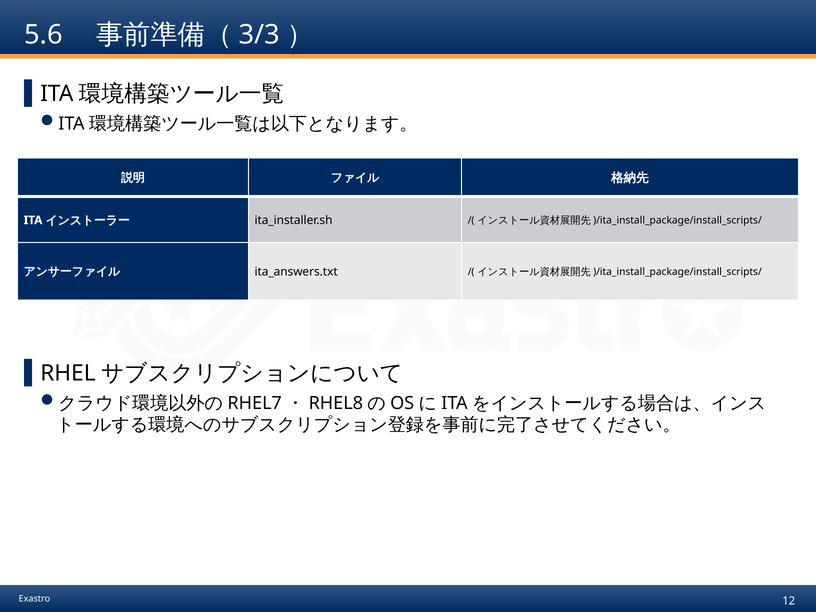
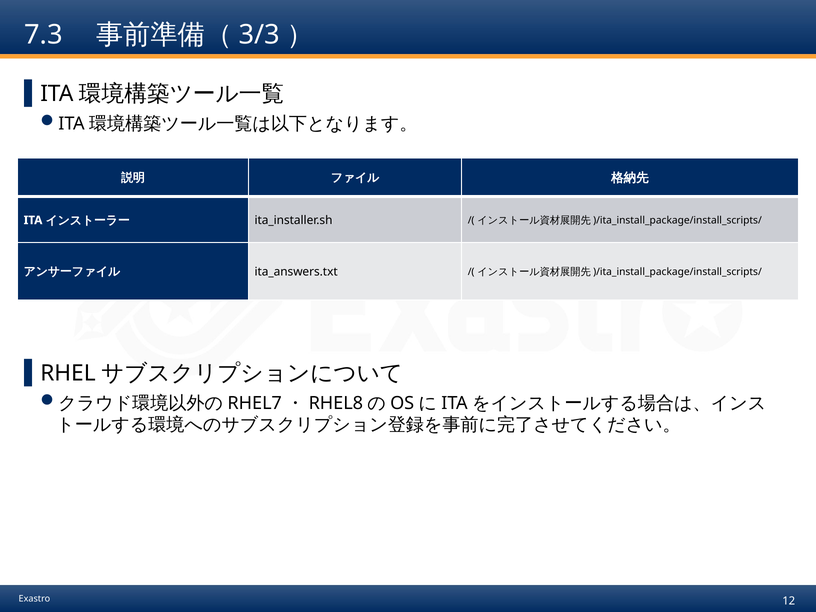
5.6: 5.6 -> 7.3 (43, 35)
